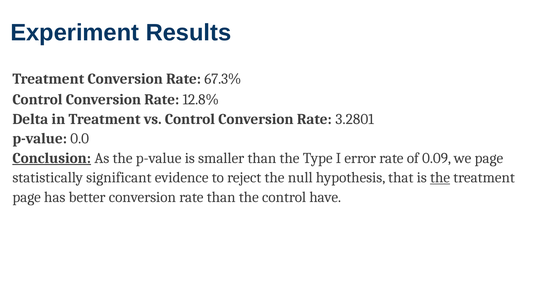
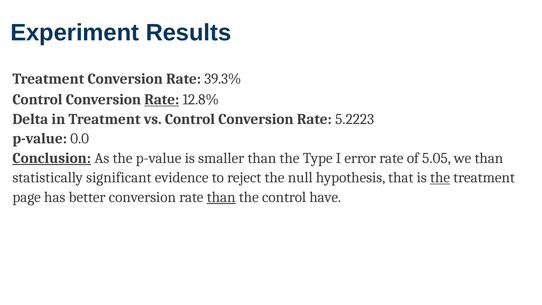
67.3%: 67.3% -> 39.3% (223, 79)
Rate underline: none -> present (162, 99)
3.2801: 3.2801 -> 5.2223 (355, 119)
0.09: 0.09 -> 5.05 (437, 158)
we page: page -> than (489, 158)
than underline: none -> present (221, 197)
